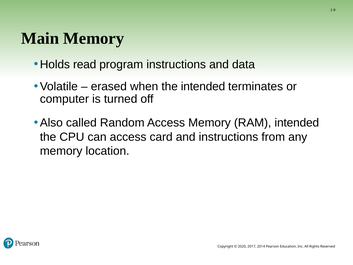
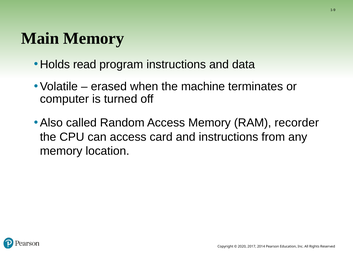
the intended: intended -> machine (203, 86)
RAM intended: intended -> recorder (297, 123)
